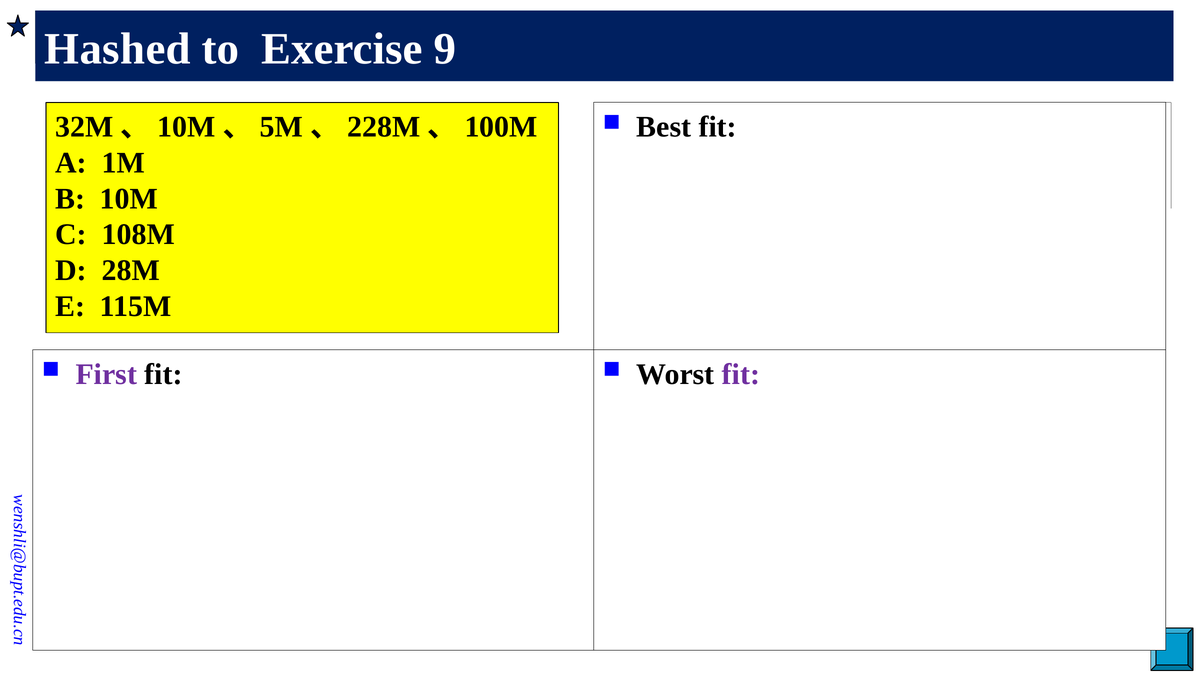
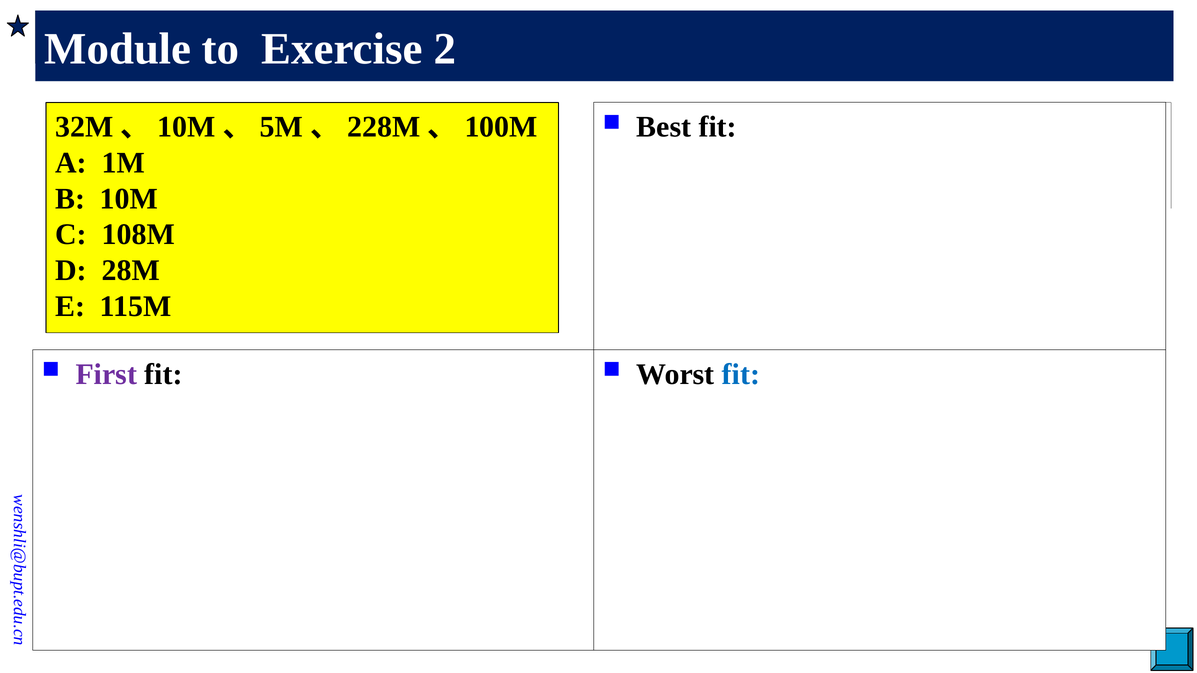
Hashed: Hashed -> Module (118, 49)
9: 9 -> 2 (445, 49)
fit colour: purple -> blue (741, 374)
